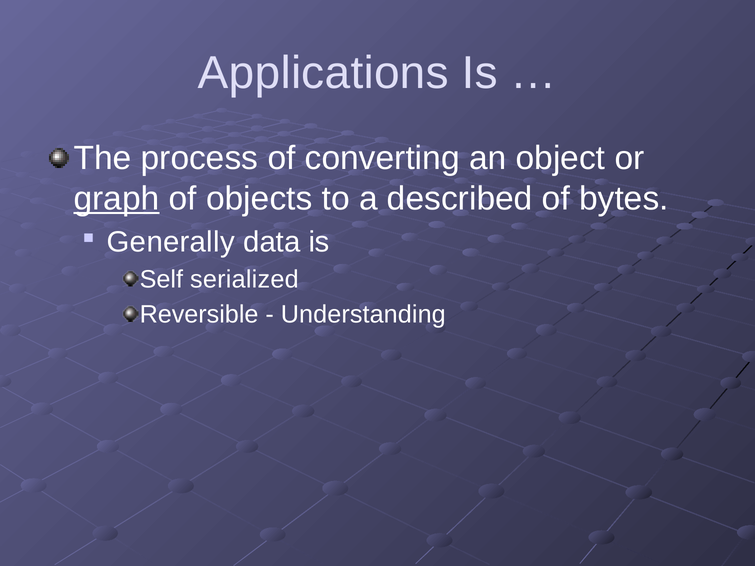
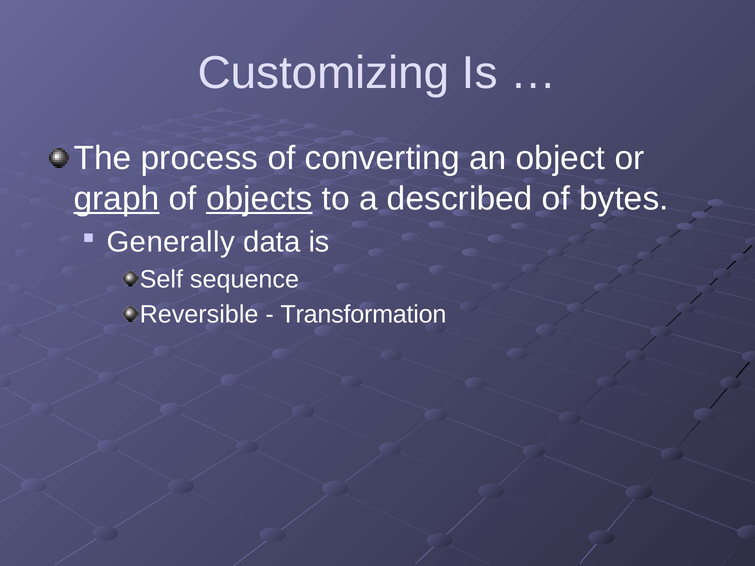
Applications: Applications -> Customizing (324, 73)
objects underline: none -> present (259, 199)
serialized: serialized -> sequence (245, 279)
Understanding: Understanding -> Transformation (363, 315)
